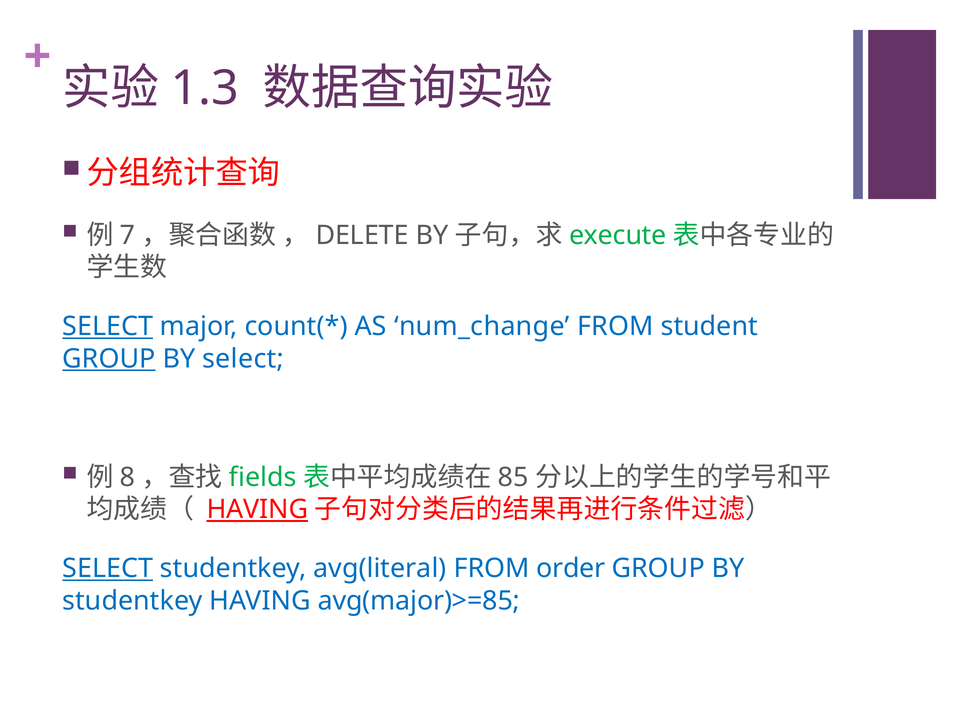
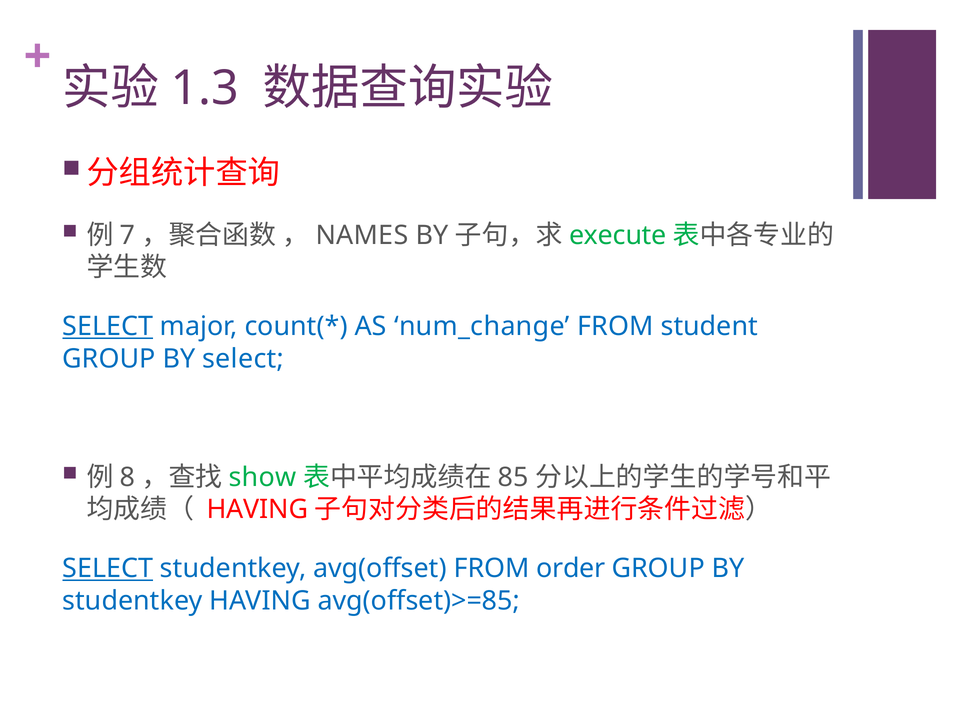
DELETE: DELETE -> NAMES (362, 235)
GROUP underline: present -> none (109, 359)
fields: fields -> show (263, 477)
HAVING underline: present -> none (257, 510)
avg(literal: avg(literal -> avg(offset (380, 569)
avg(major)>=85: avg(major)>=85 -> avg(offset)>=85 (419, 601)
